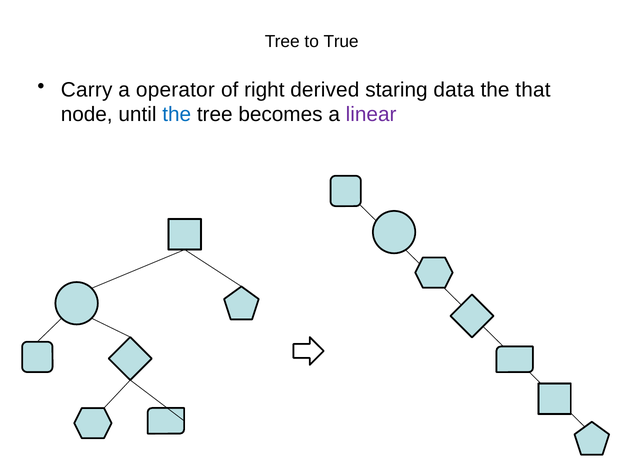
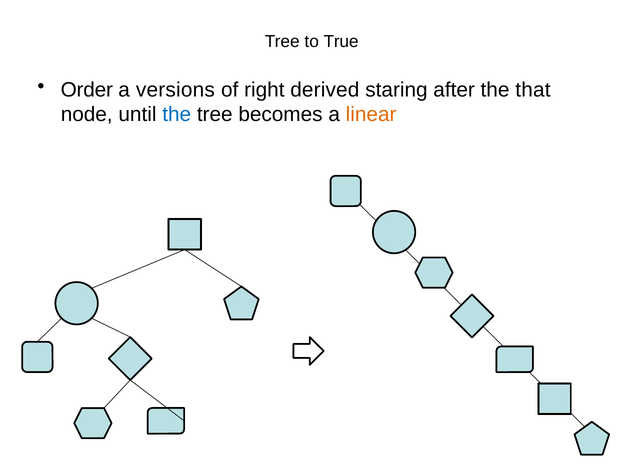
Carry: Carry -> Order (87, 90)
operator: operator -> versions (175, 90)
data: data -> after (454, 90)
linear colour: purple -> orange (371, 115)
